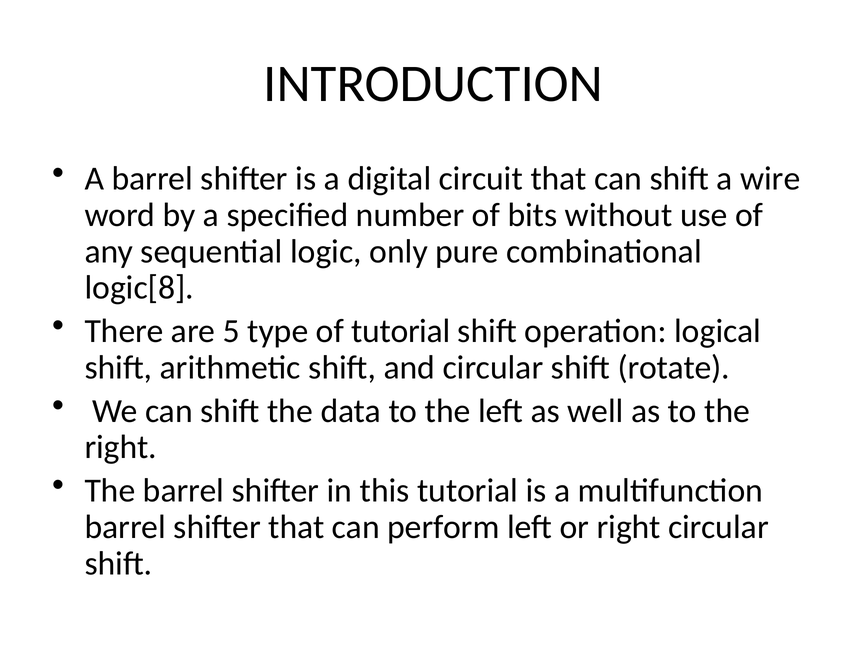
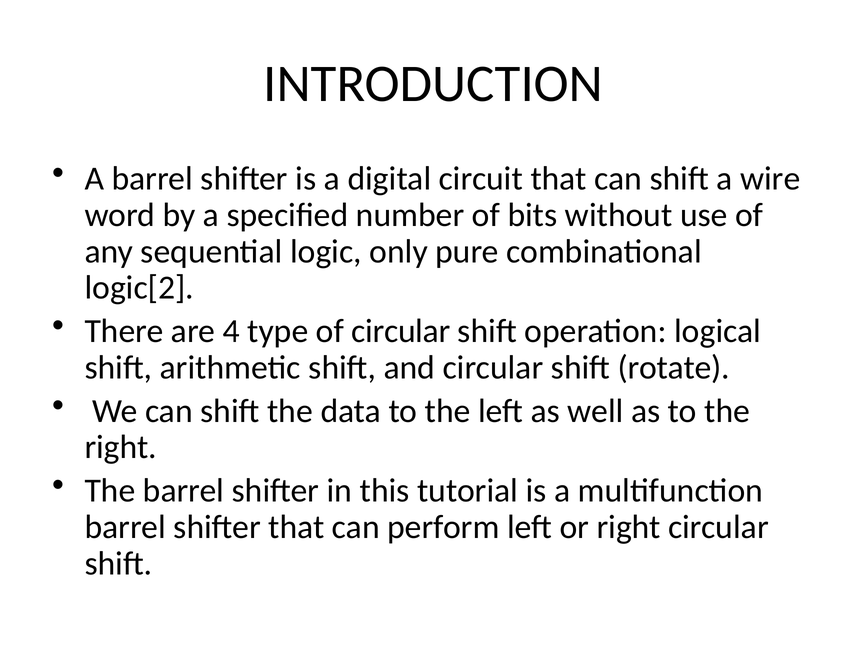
logic[8: logic[8 -> logic[2 (139, 288)
5: 5 -> 4 (231, 331)
of tutorial: tutorial -> circular (401, 331)
